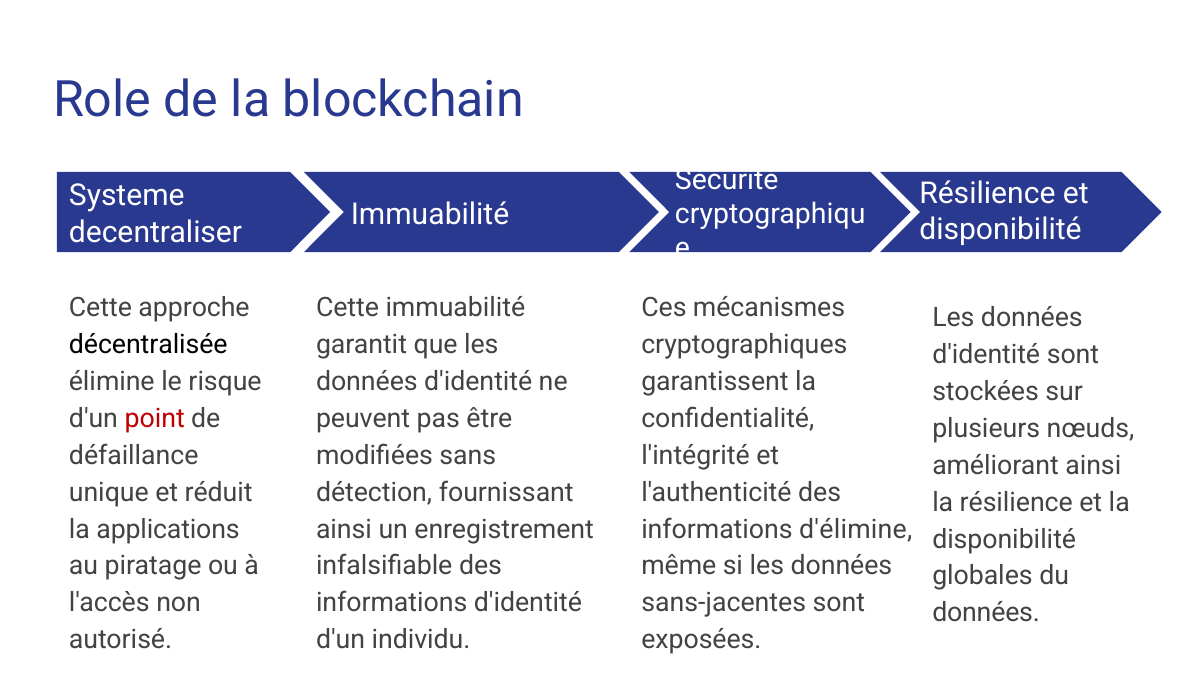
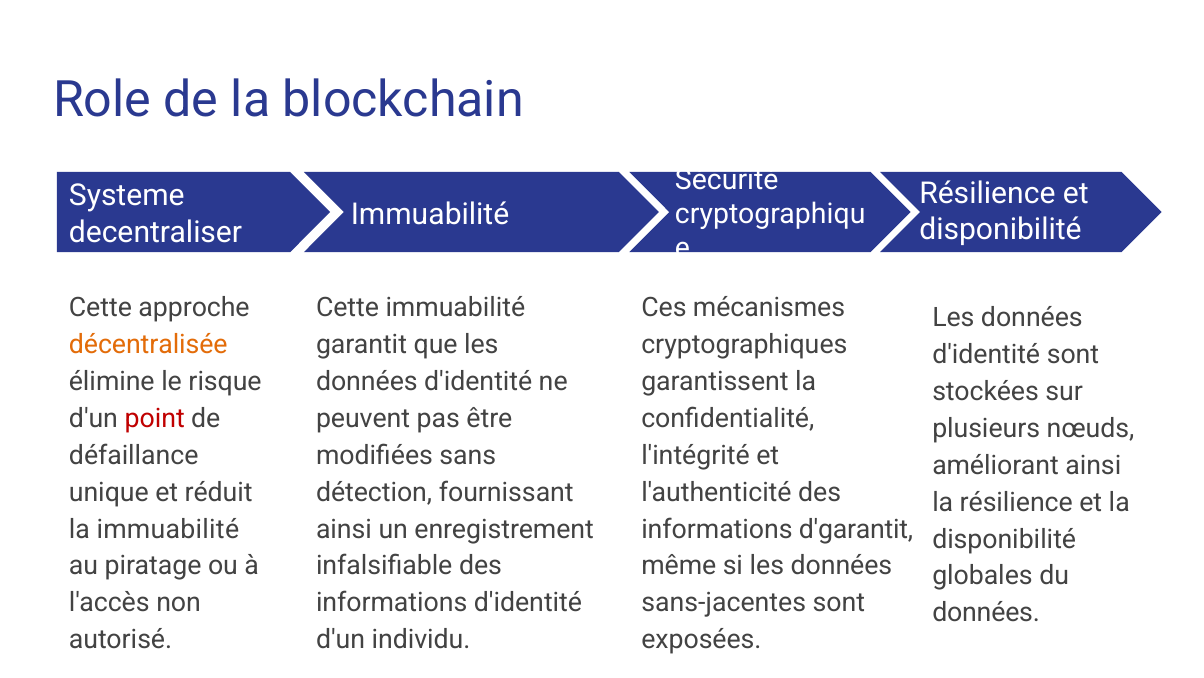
décentralisée colour: black -> orange (148, 344)
la applications: applications -> immuabilité (168, 529)
d'élimine: d'élimine -> d'garantit (856, 529)
